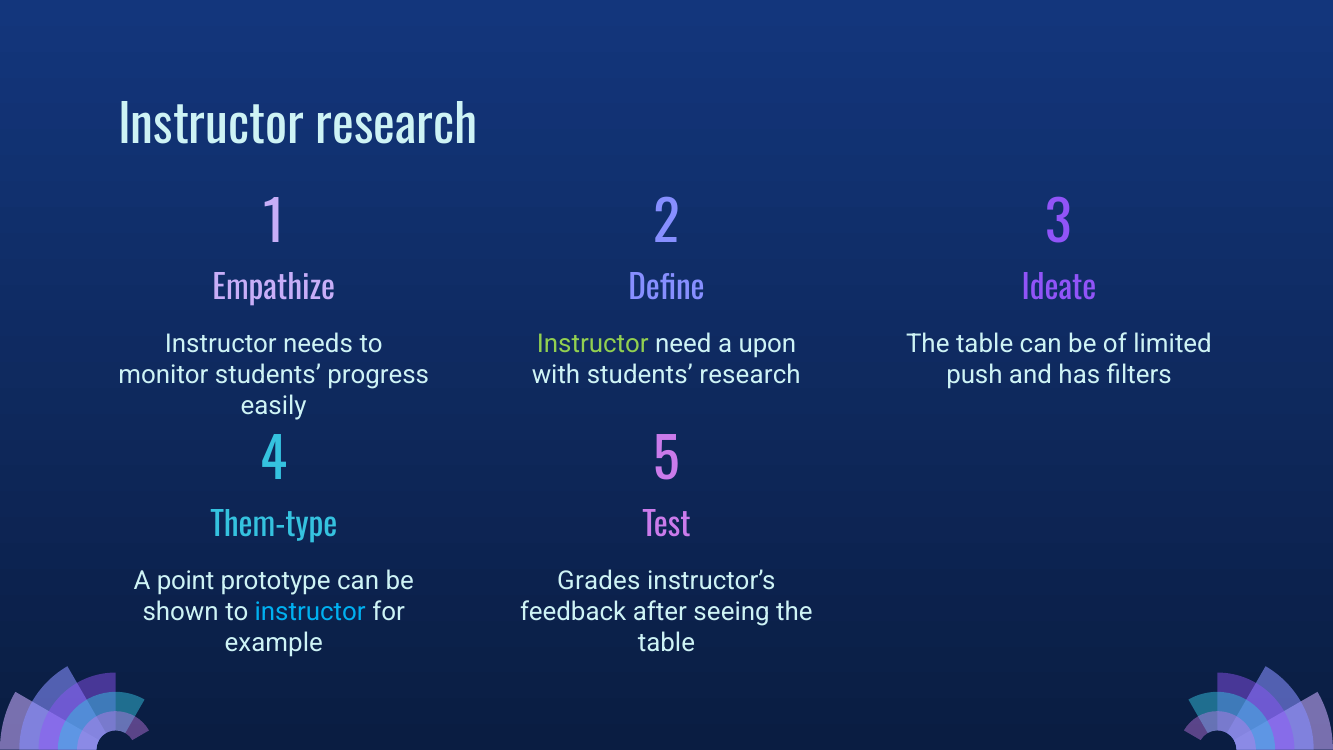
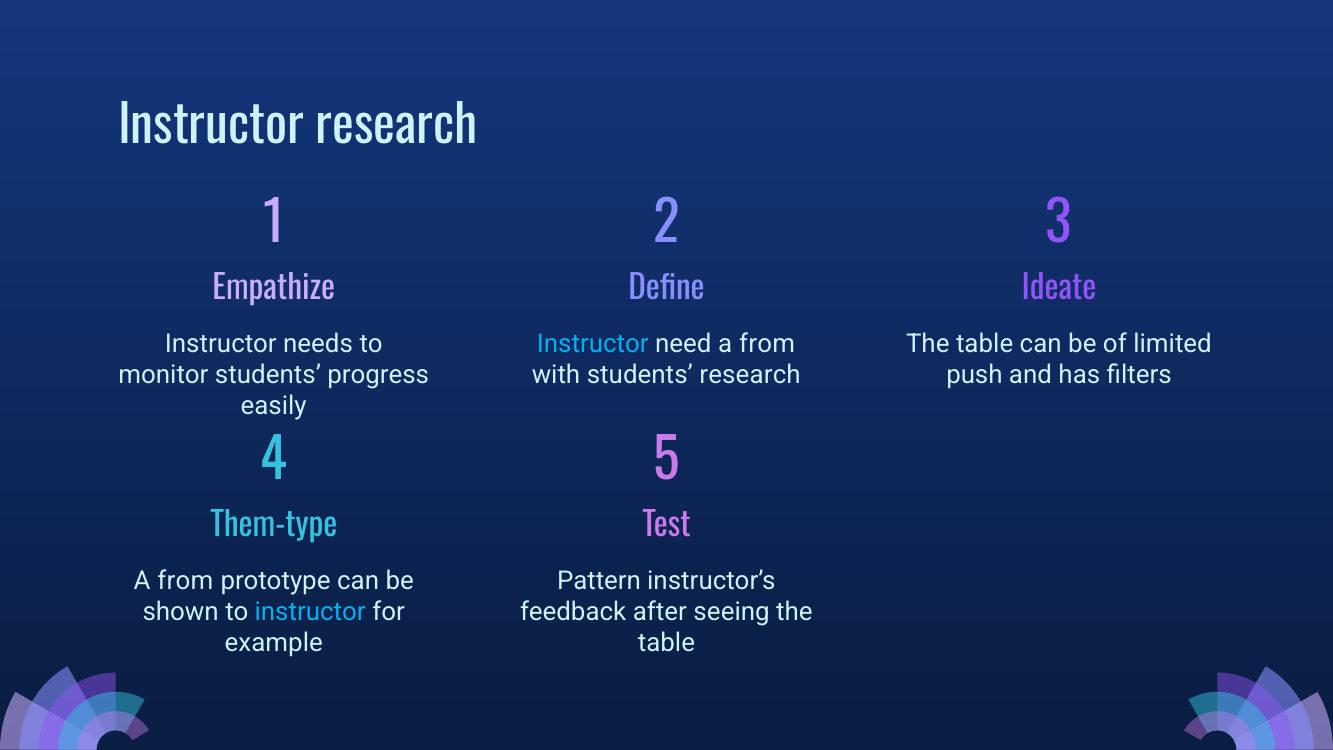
Instructor colour: light green -> light blue (593, 344)
need a upon: upon -> from (767, 344)
point: point -> from (185, 581)
Grades: Grades -> Pattern (599, 581)
